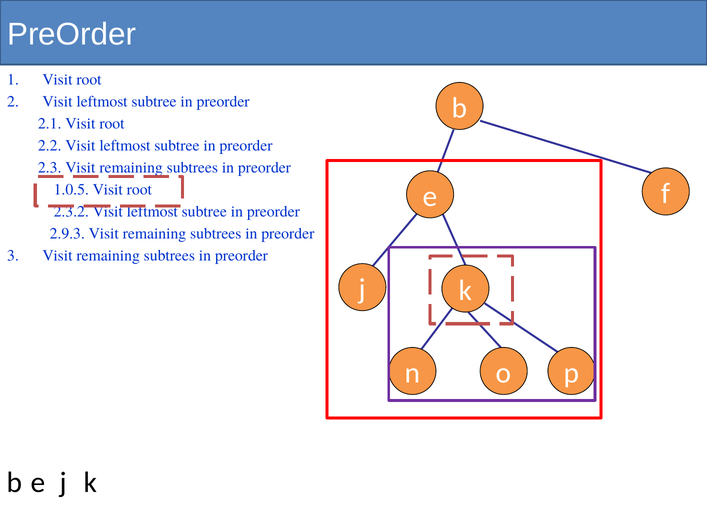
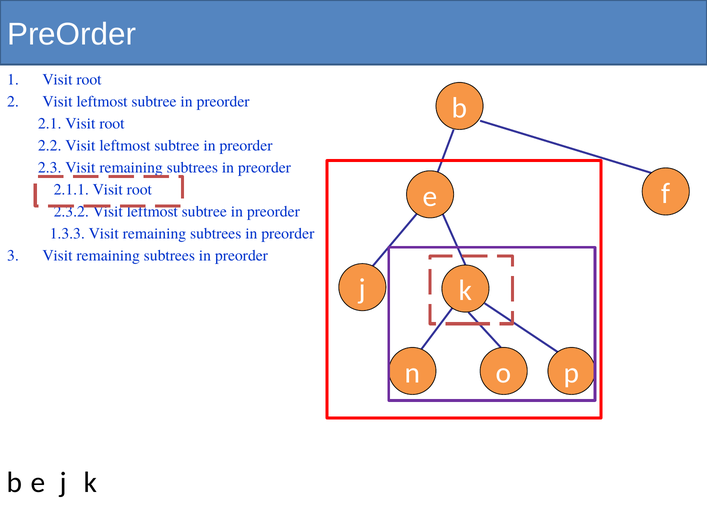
1.0.5: 1.0.5 -> 2.1.1 (71, 190)
2.9.3: 2.9.3 -> 1.3.3 (67, 234)
